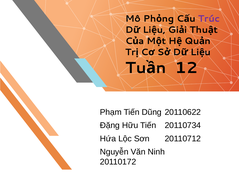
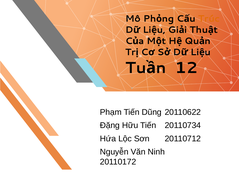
Trúc colour: purple -> orange (209, 19)
